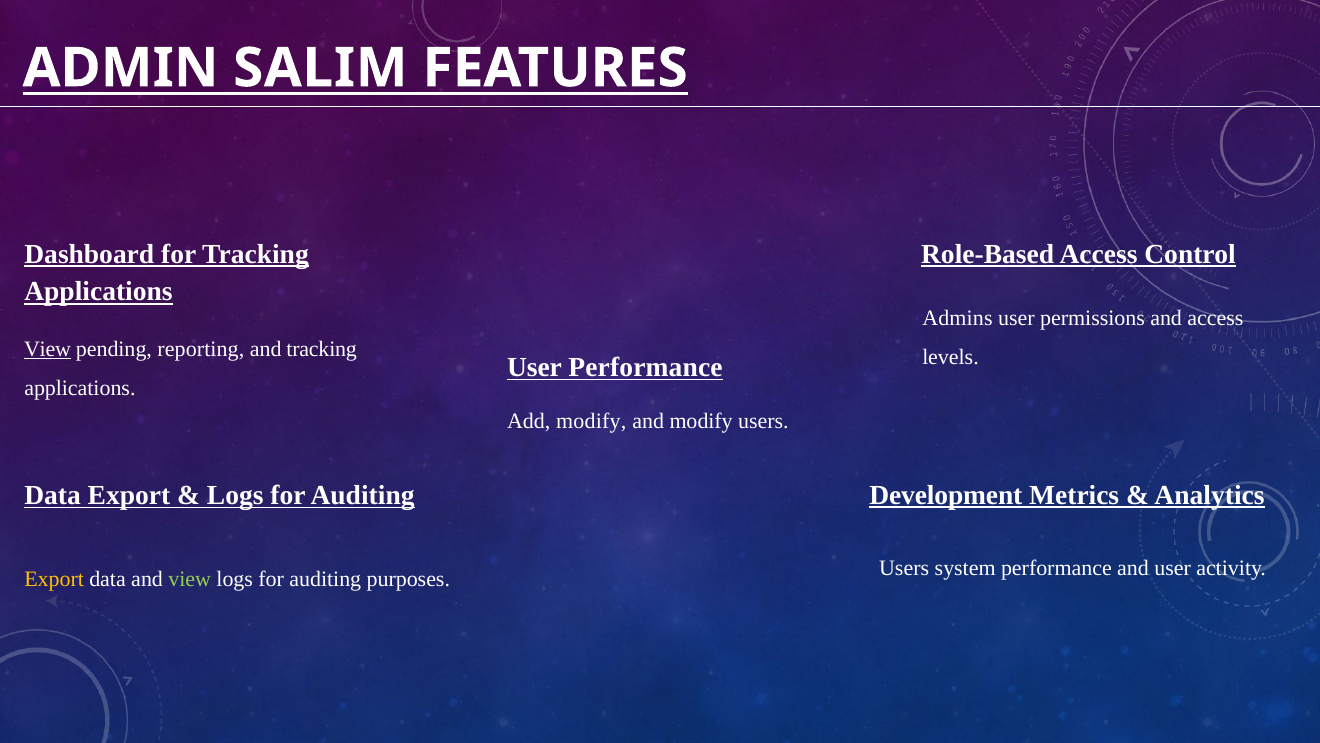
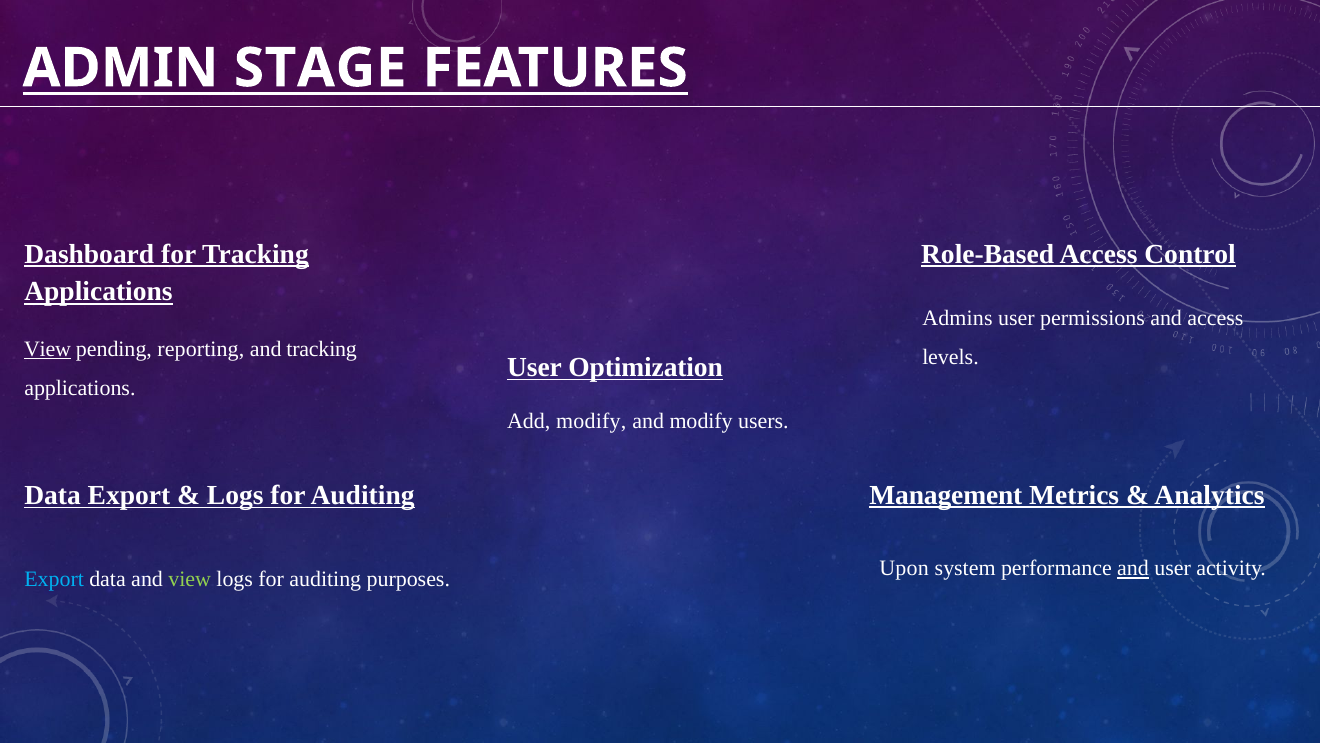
SALIM: SALIM -> STAGE (320, 68)
User Performance: Performance -> Optimization (646, 367)
Development: Development -> Management (946, 495)
Export colour: yellow -> light blue (54, 579)
purposes Users: Users -> Upon (904, 568)
and underline: none -> present (1133, 568)
